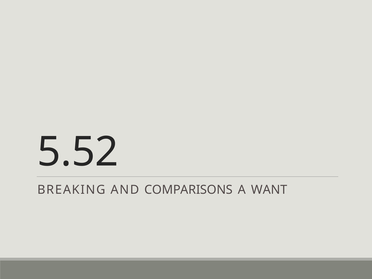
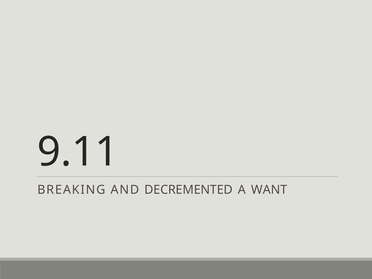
5.52: 5.52 -> 9.11 (78, 152)
COMPARISONS: COMPARISONS -> DECREMENTED (189, 190)
